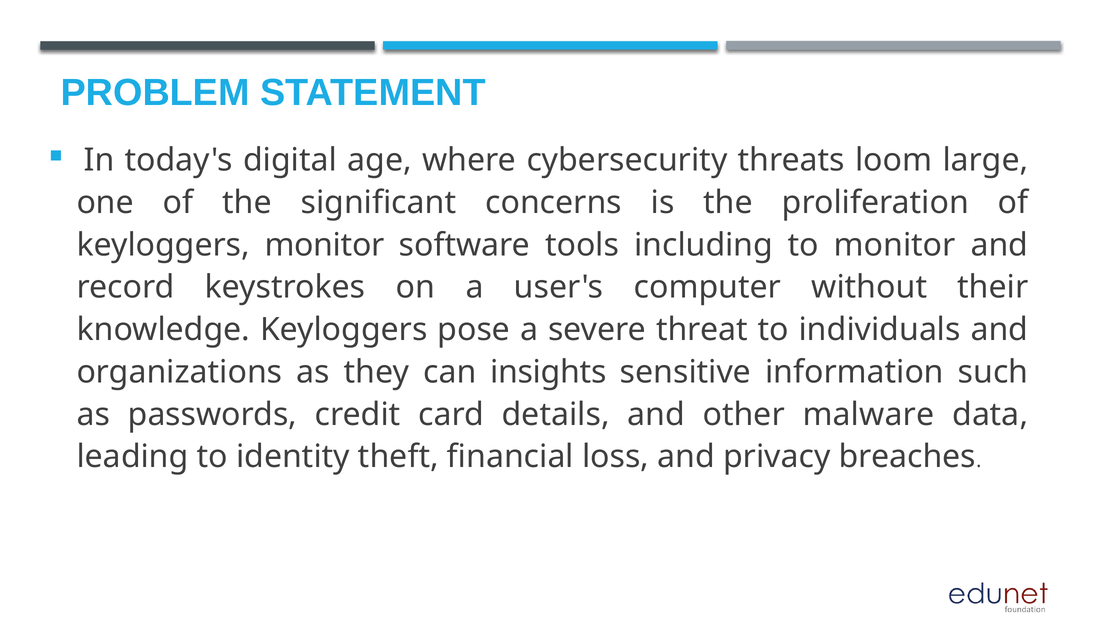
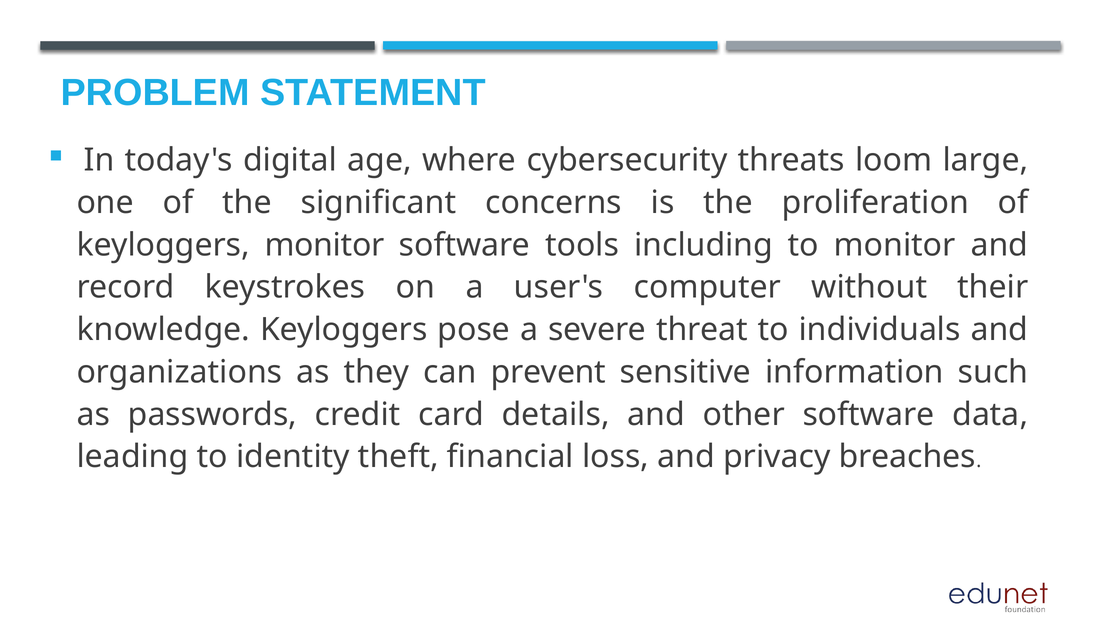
insights: insights -> prevent (548, 372)
other malware: malware -> software (869, 415)
